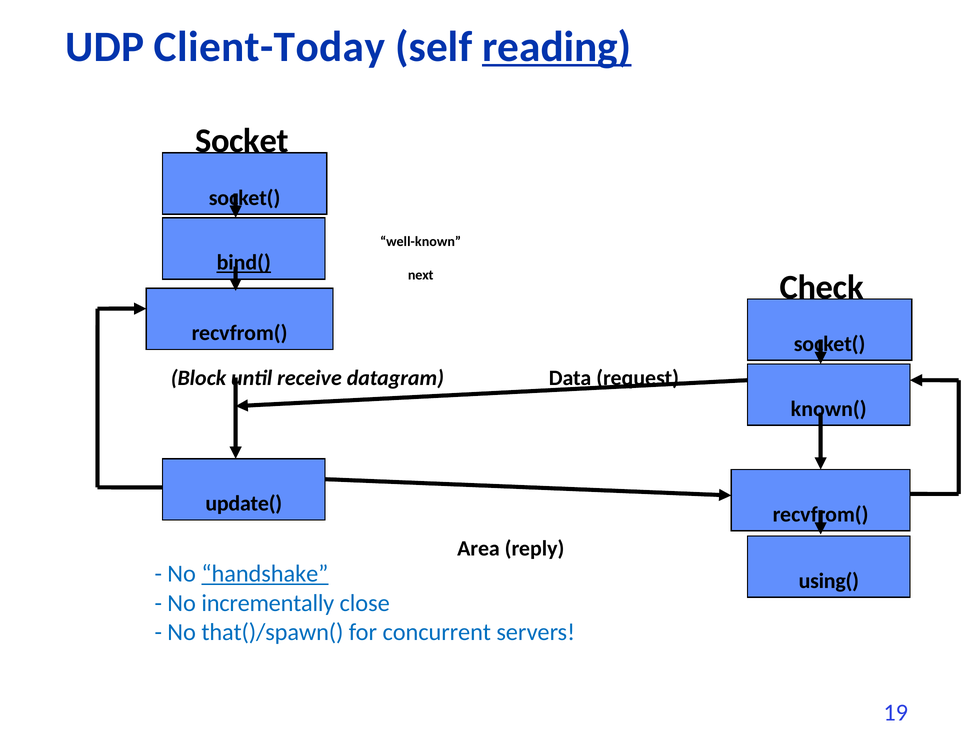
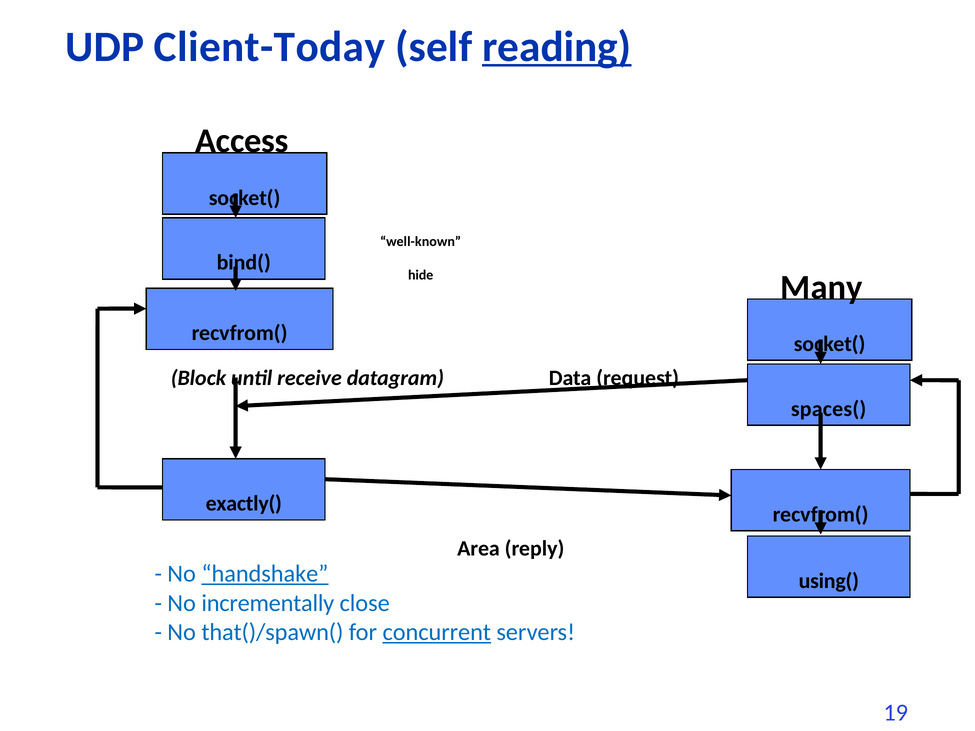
Socket: Socket -> Access (242, 141)
bind( underline: present -> none (244, 263)
next: next -> hide (421, 275)
Check: Check -> Many (821, 287)
known(: known( -> spaces( (829, 409)
update(: update( -> exactly( (244, 504)
concurrent underline: none -> present (437, 633)
